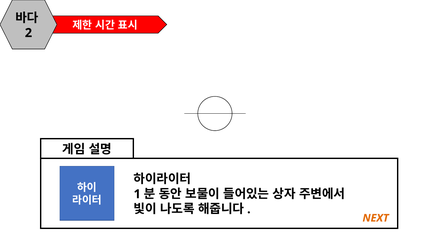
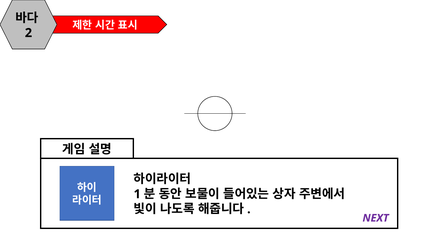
NEXT colour: orange -> purple (376, 218)
